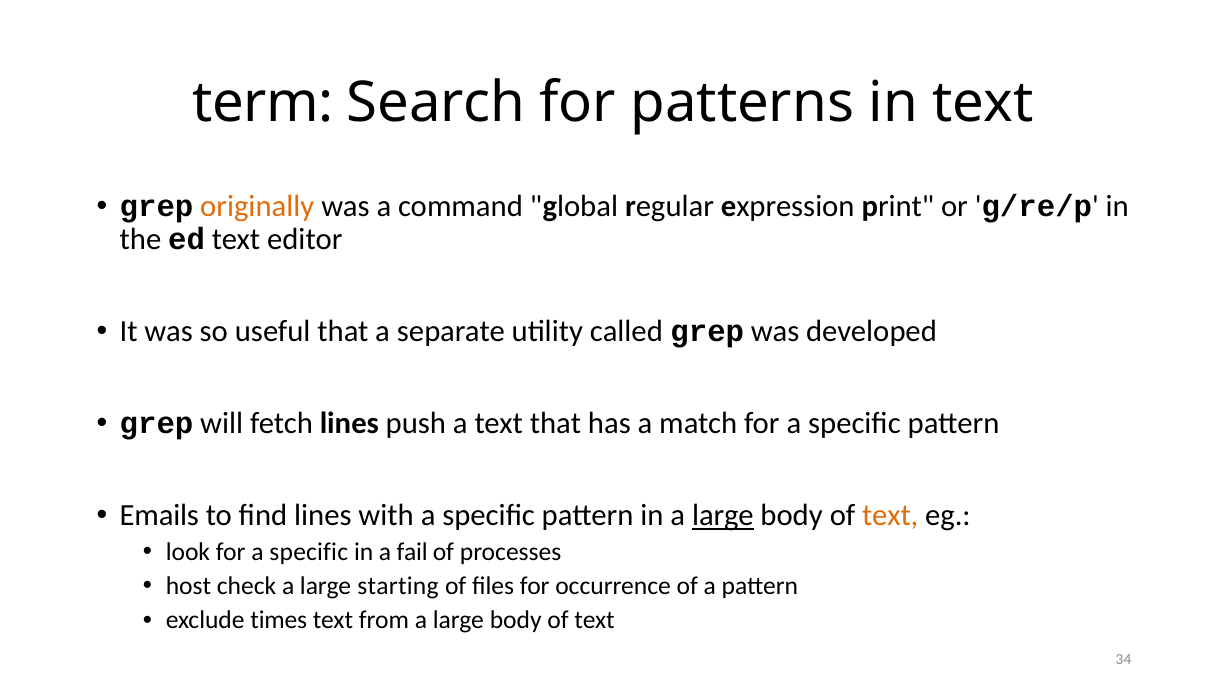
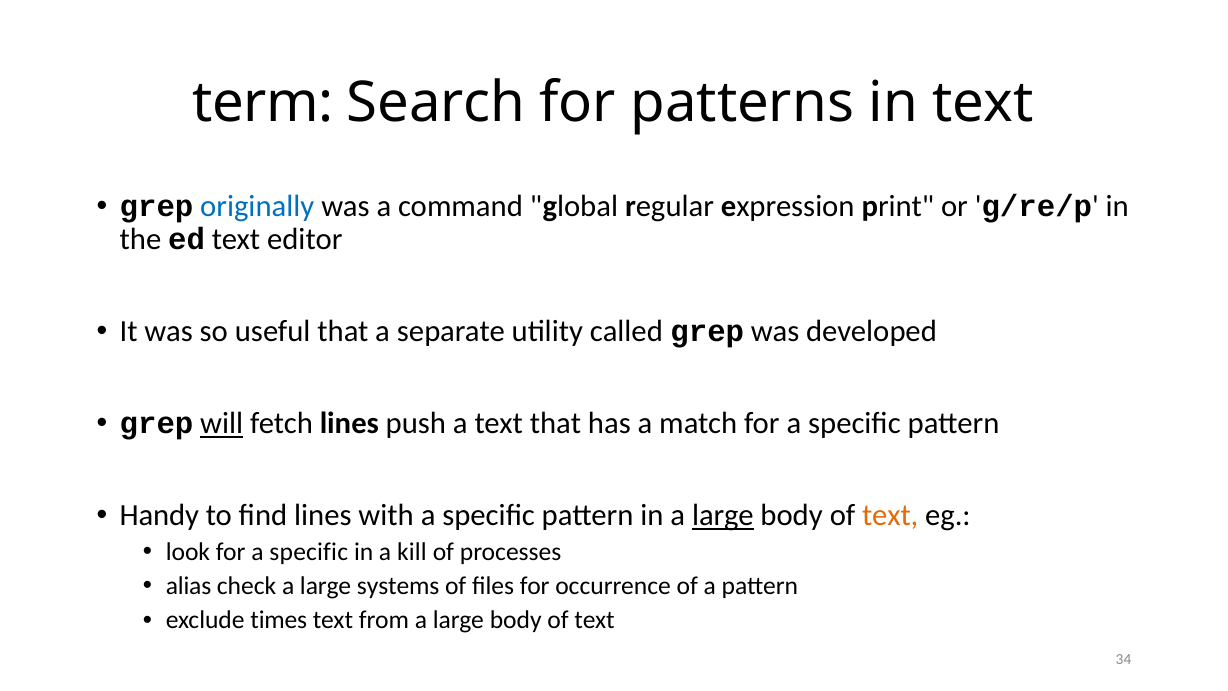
originally colour: orange -> blue (257, 206)
will underline: none -> present (222, 423)
Emails: Emails -> Handy (159, 515)
fail: fail -> kill (412, 552)
host: host -> alias (189, 586)
starting: starting -> systems (398, 586)
